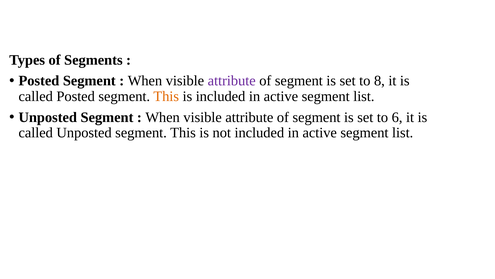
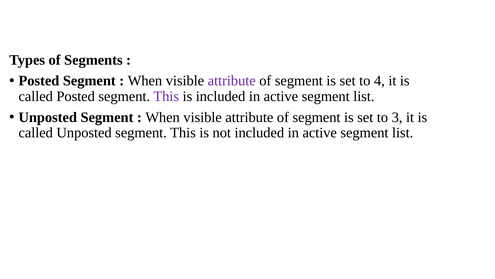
8: 8 -> 4 (379, 81)
This colour: orange -> purple (166, 96)
6: 6 -> 3 (397, 117)
